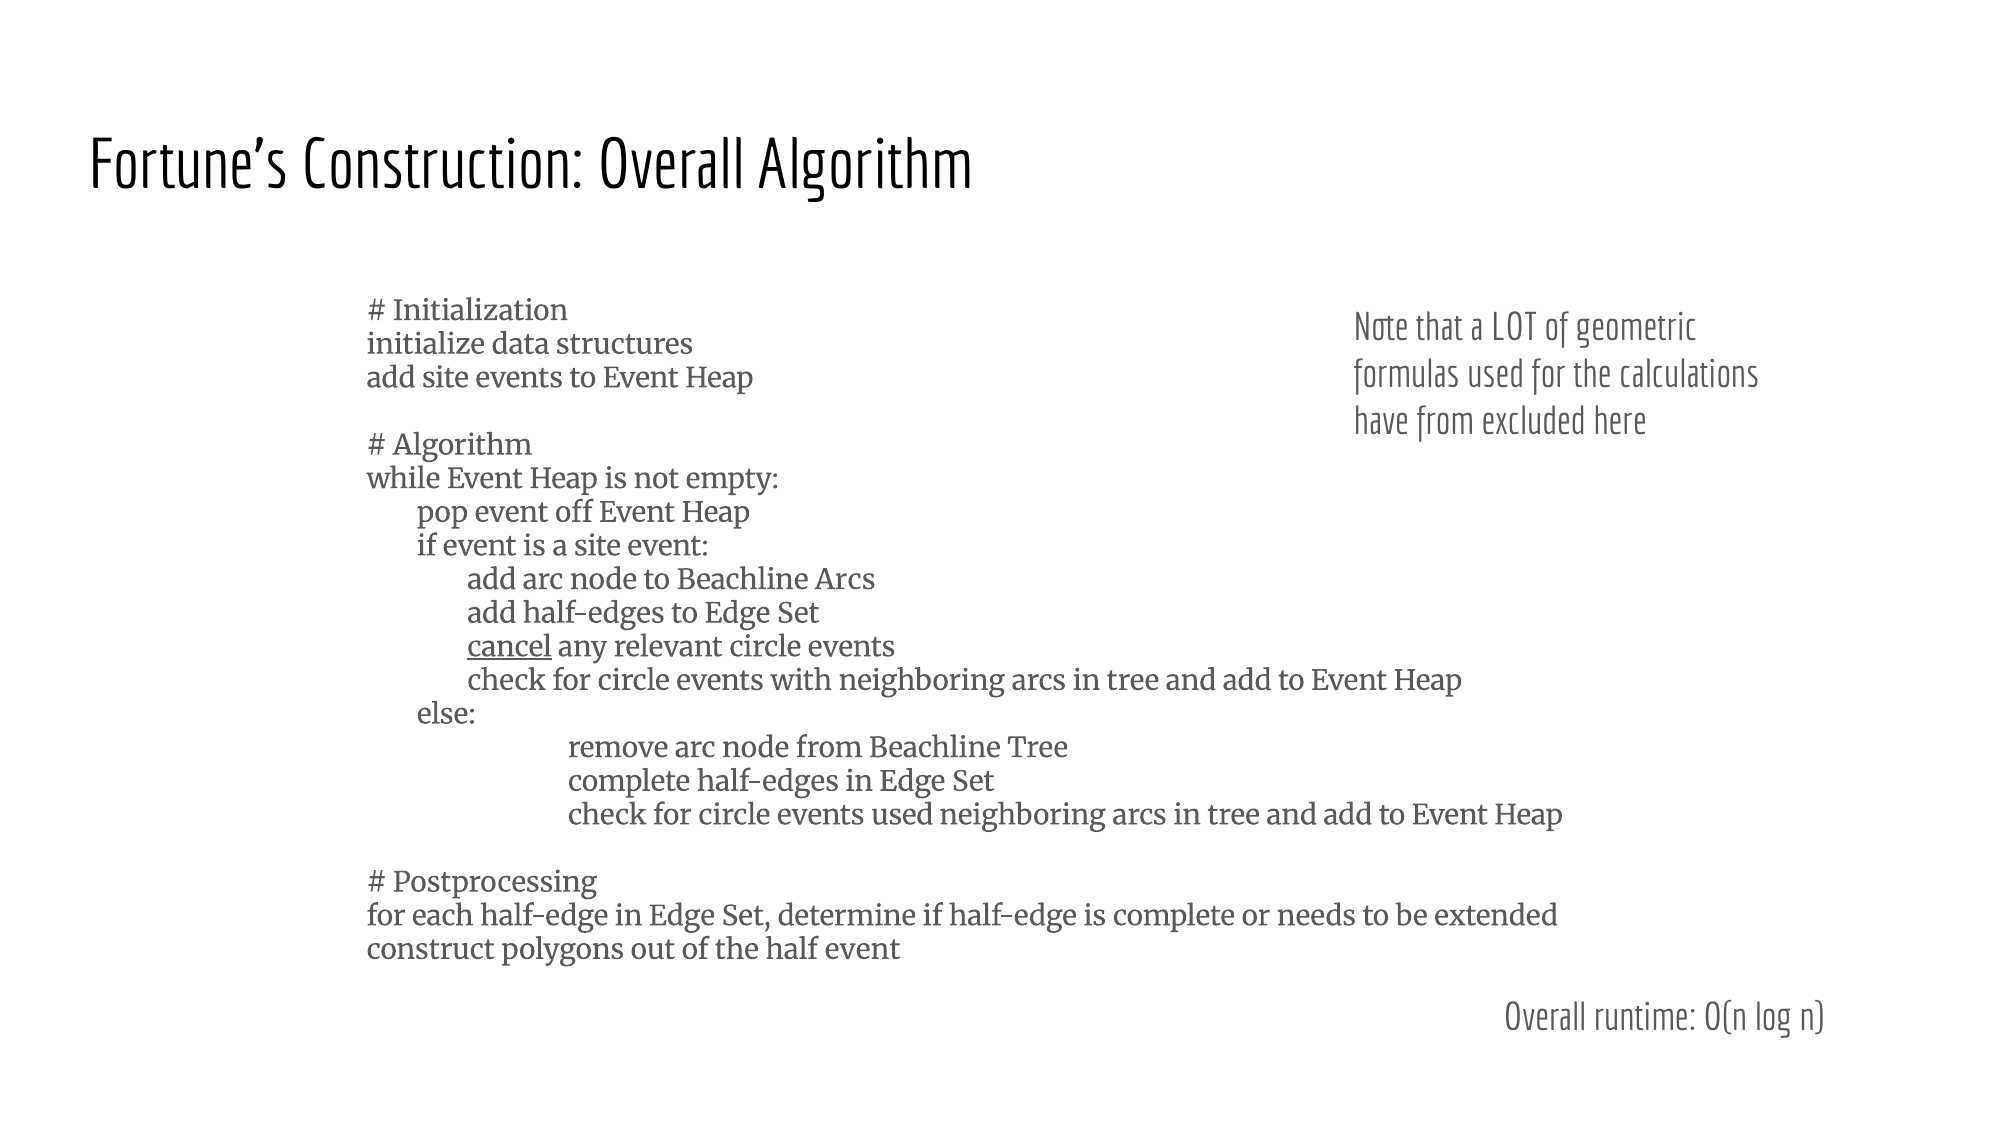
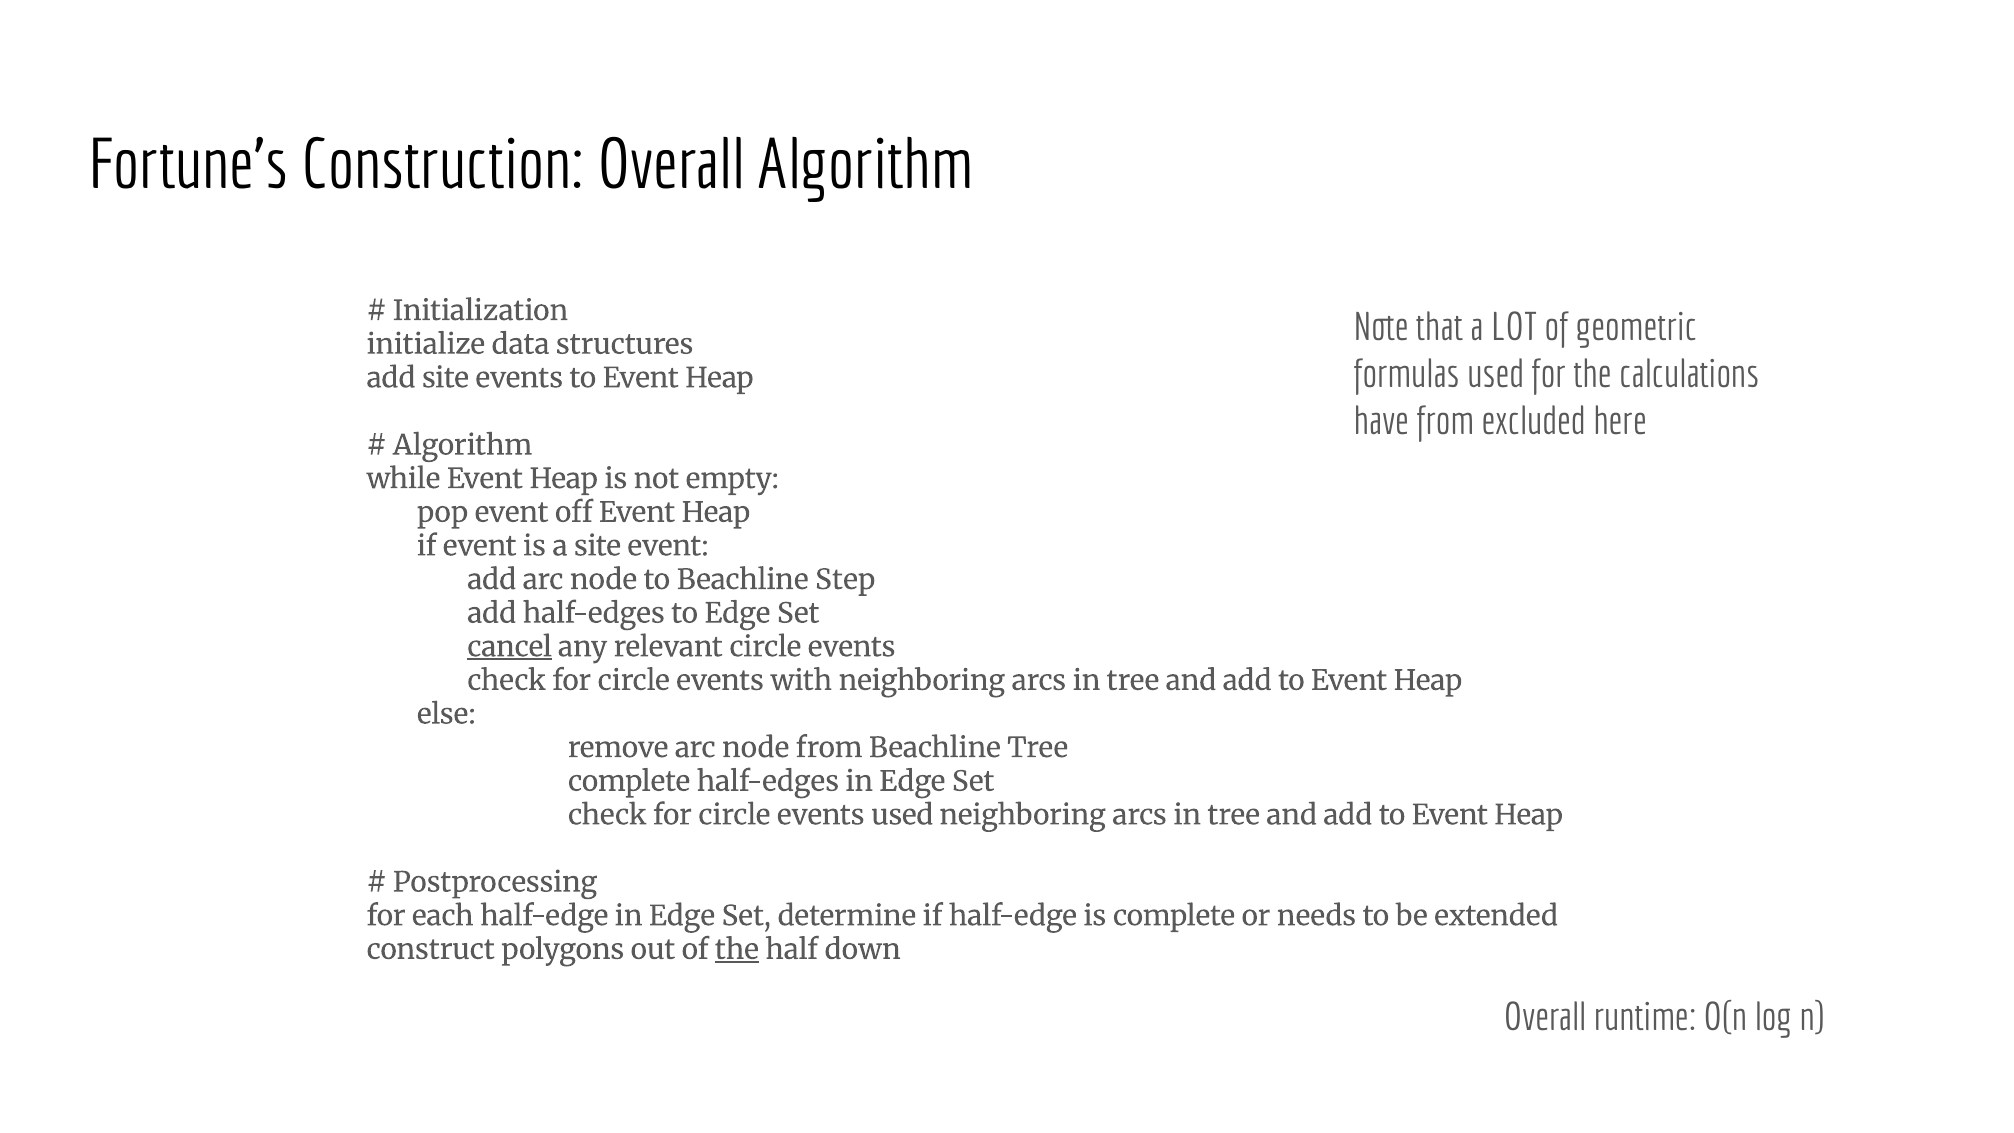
Beachline Arcs: Arcs -> Step (845, 580)
the underline: none -> present (737, 950)
half event: event -> down (863, 950)
